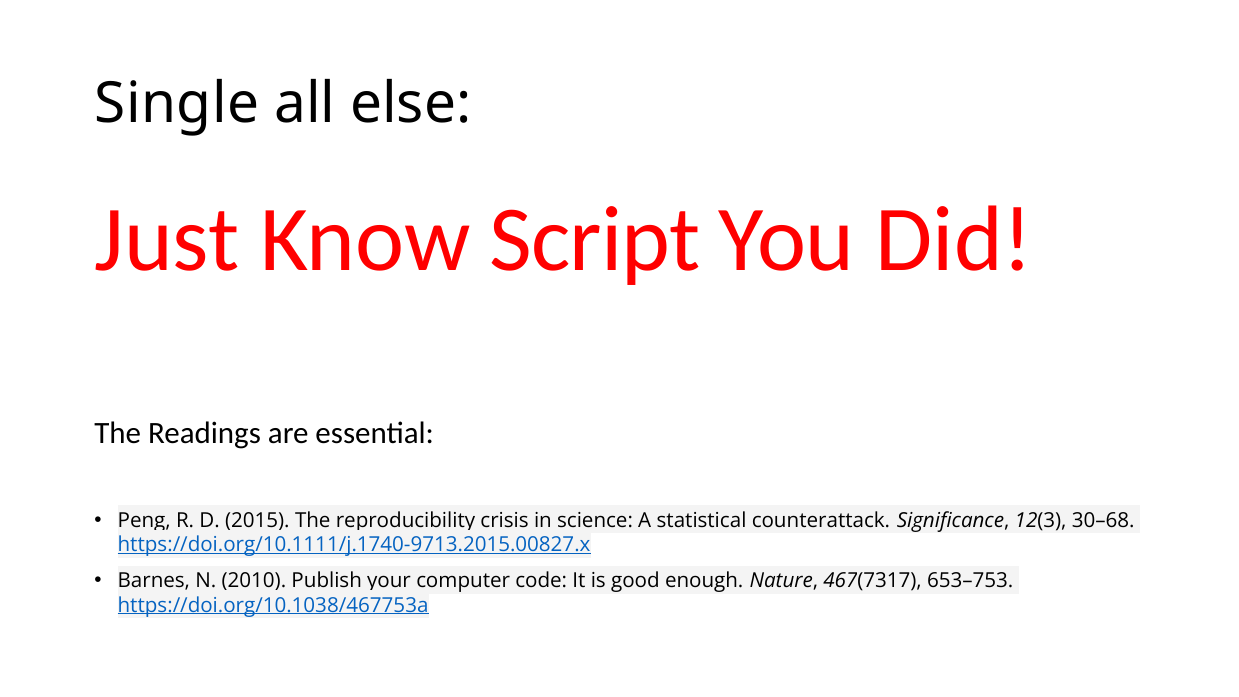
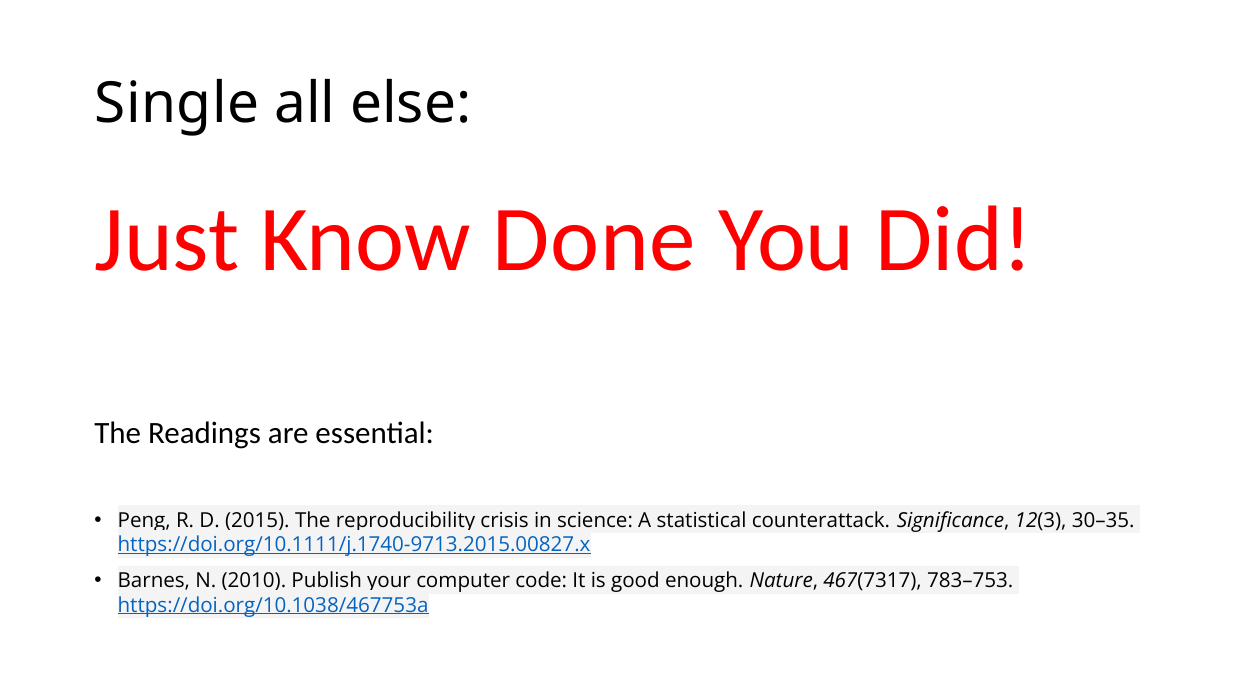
Script: Script -> Done (594, 240)
30–68: 30–68 -> 30–35 (1103, 520)
653–753: 653–753 -> 783–753 (970, 581)
